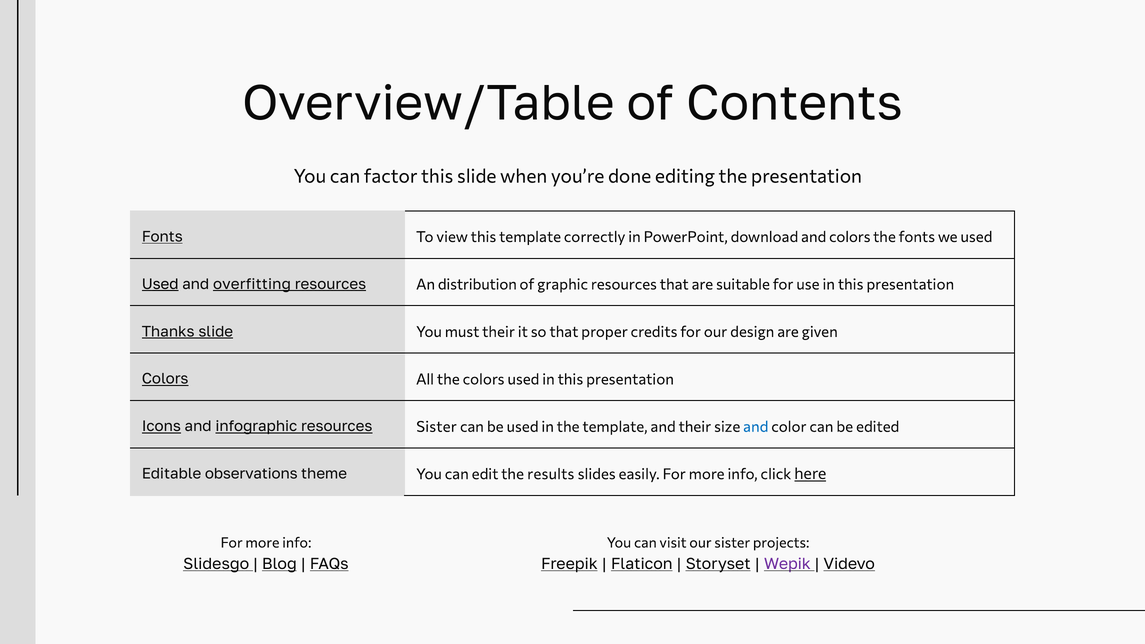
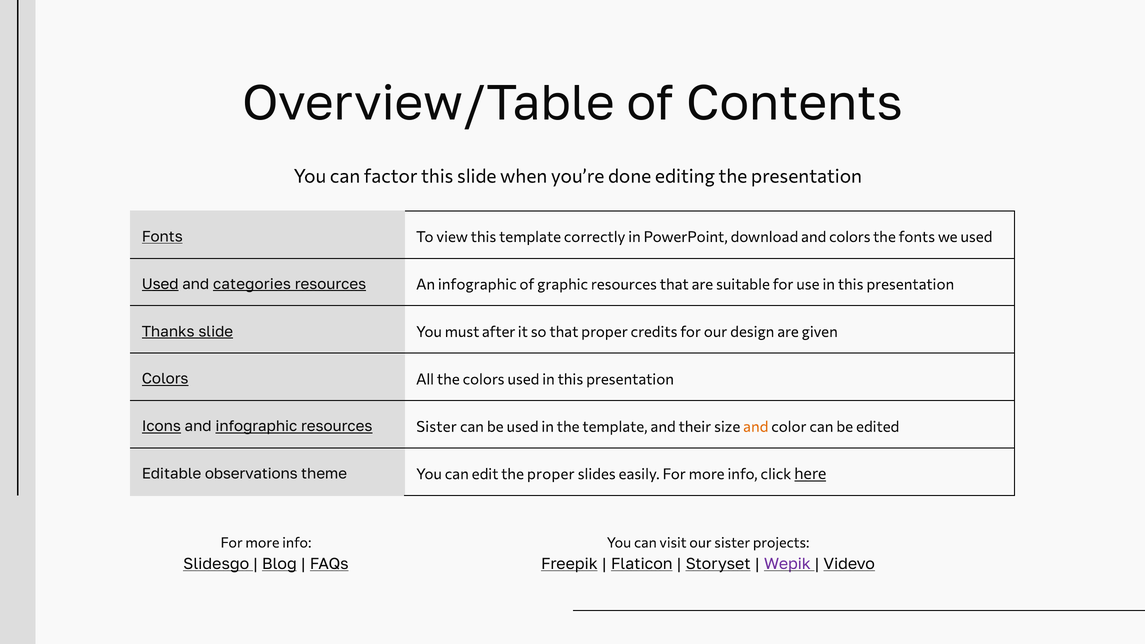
overfitting: overfitting -> categories (252, 284)
An distribution: distribution -> infographic (477, 285)
must their: their -> after (499, 332)
and colour: blue -> orange (756, 427)
the results: results -> proper (551, 474)
